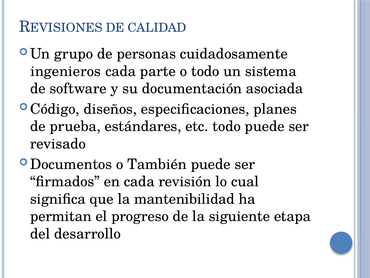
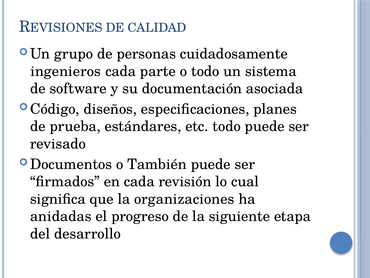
mantenibilidad: mantenibilidad -> organizaciones (184, 199)
permitan: permitan -> anidadas (61, 216)
